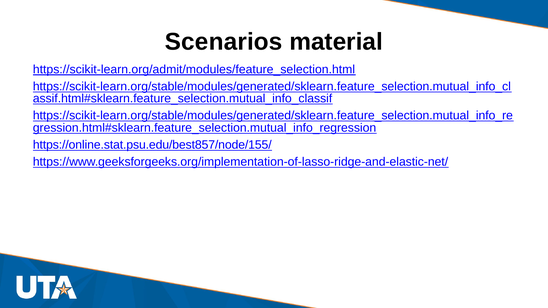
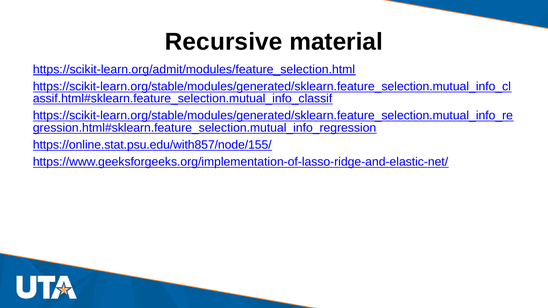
Scenarios: Scenarios -> Recursive (224, 42)
https://online.stat.psu.edu/best857/node/155/: https://online.stat.psu.edu/best857/node/155/ -> https://online.stat.psu.edu/with857/node/155/ (152, 145)
